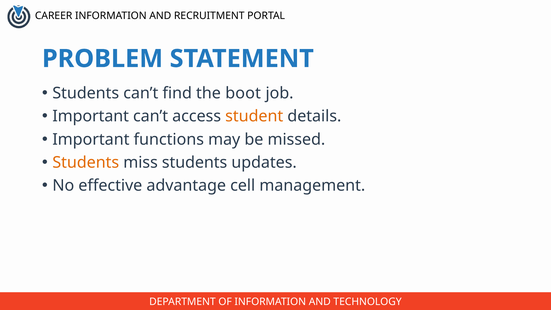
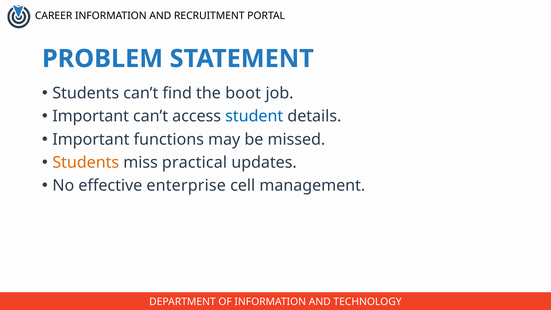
student colour: orange -> blue (254, 116)
miss students: students -> practical (194, 162)
advantage: advantage -> enterprise (186, 186)
